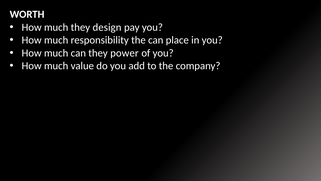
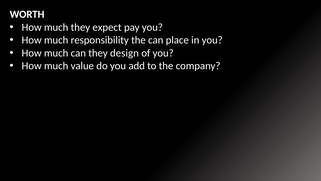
design: design -> expect (107, 27)
power: power -> design (124, 53)
